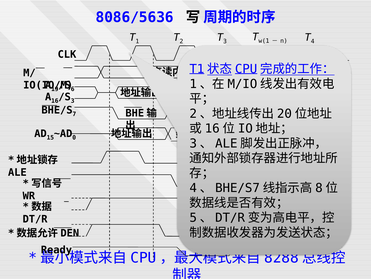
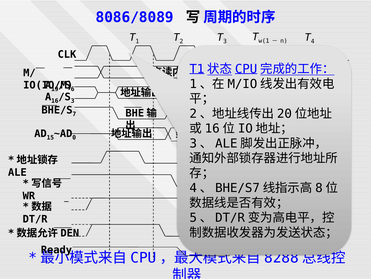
8086/5636: 8086/5636 -> 8086/8089 (135, 17)
